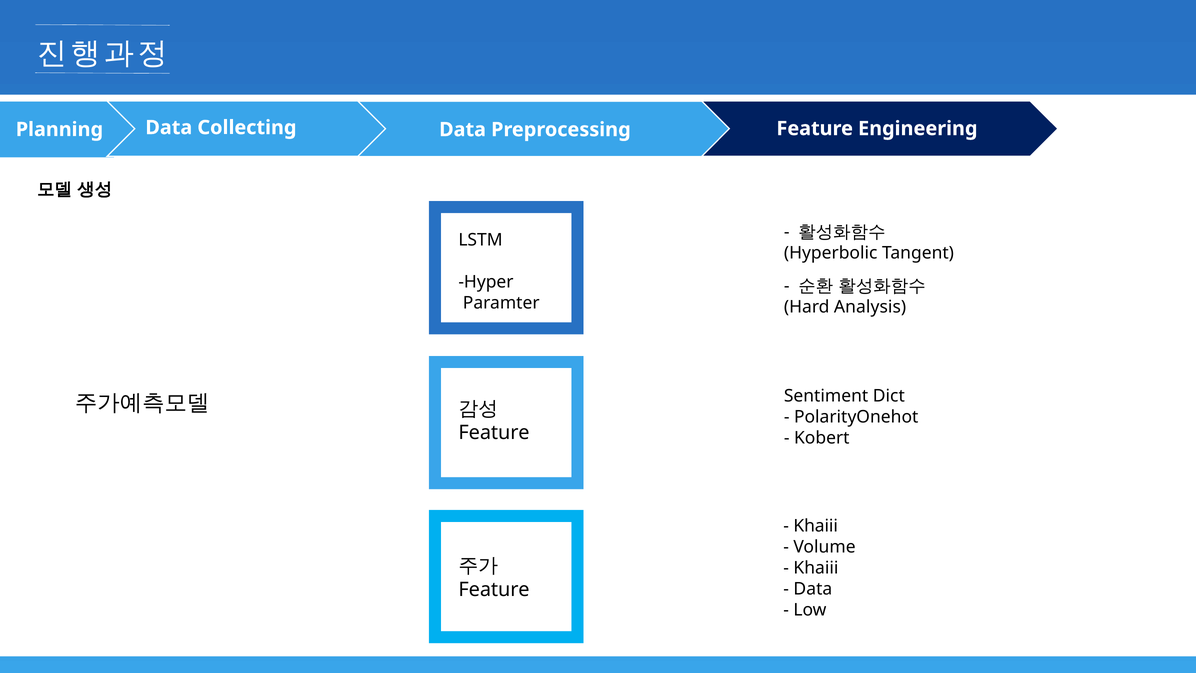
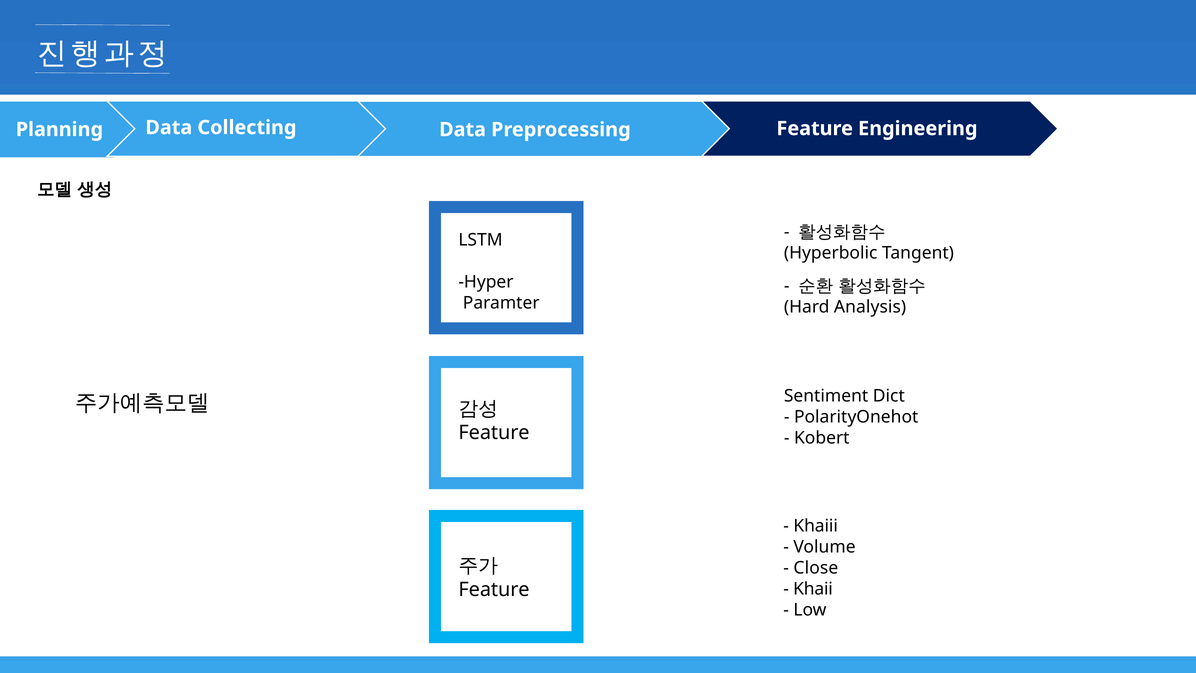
Khaiii: Khaiii -> Close (816, 568)
Data: Data -> Khaii (813, 589)
